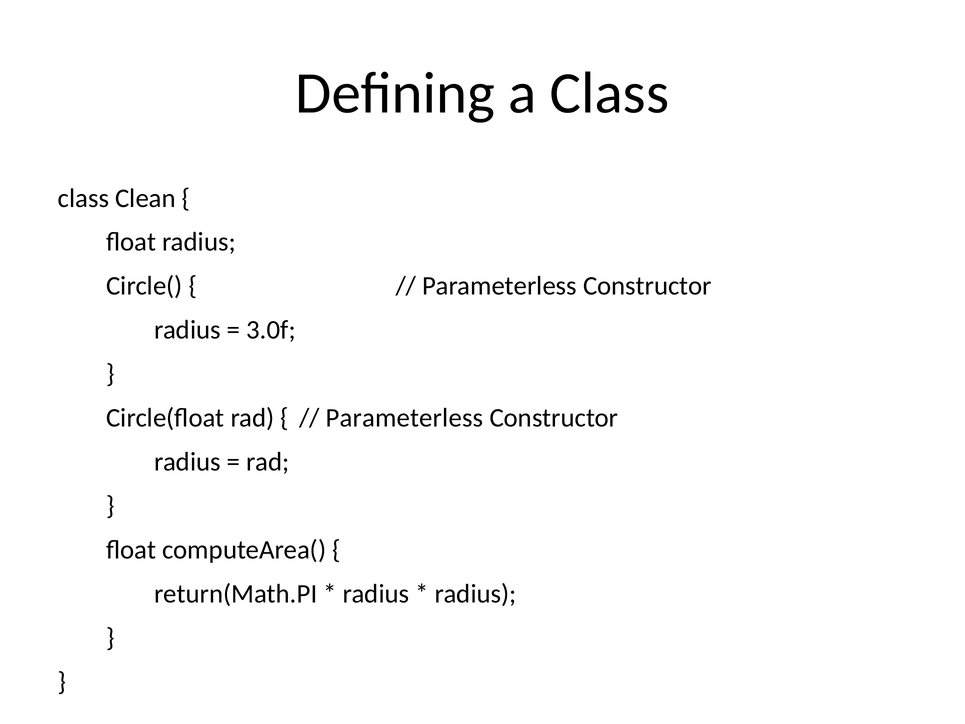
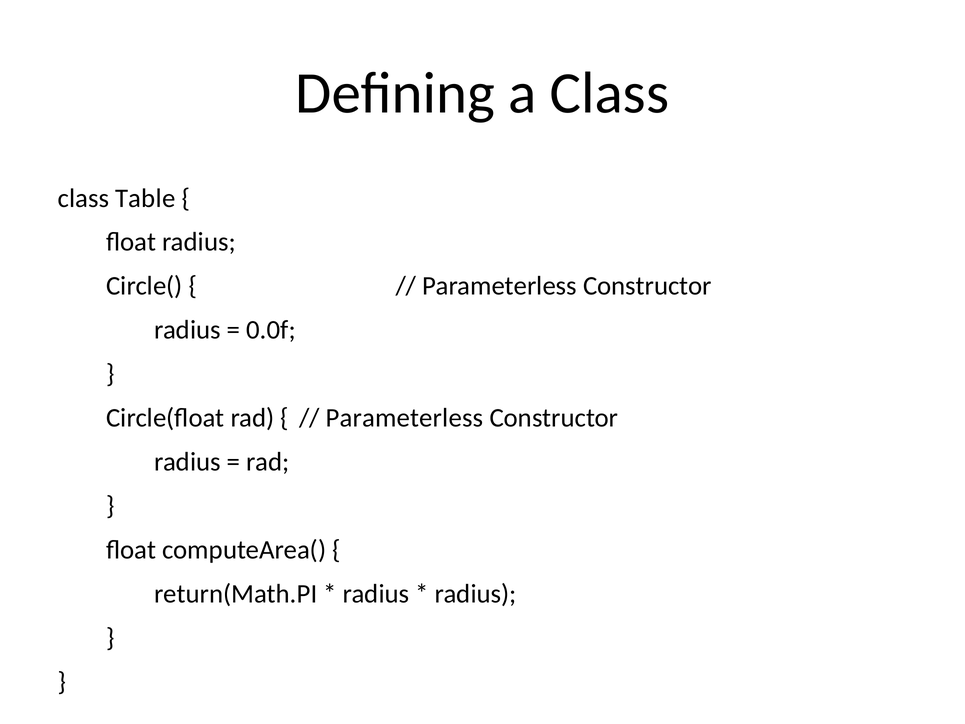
Clean: Clean -> Table (145, 198)
3.0f: 3.0f -> 0.0f (271, 330)
